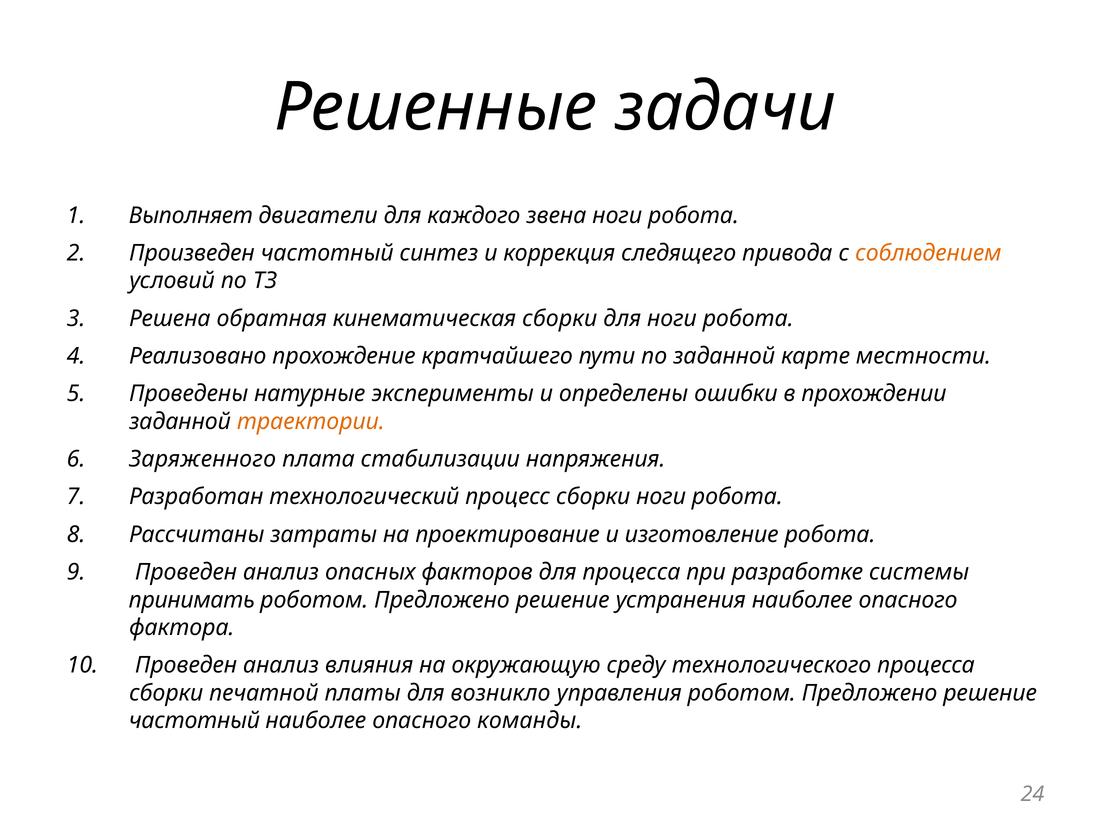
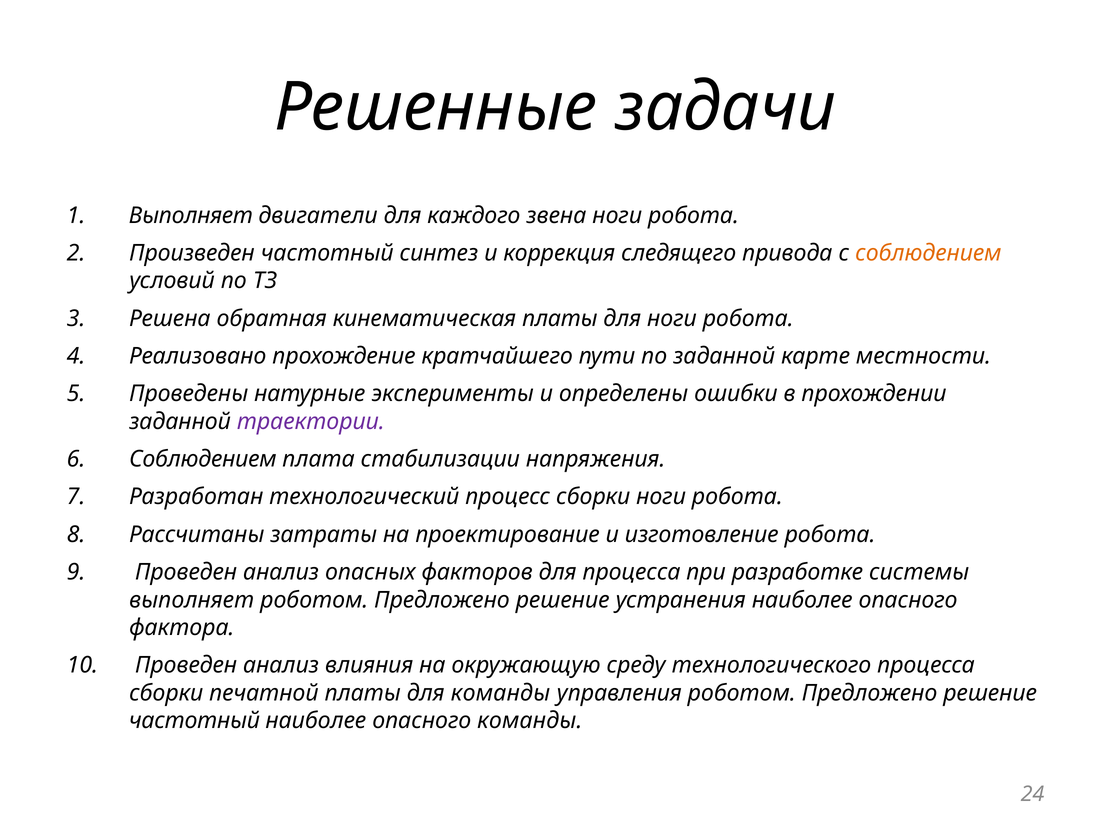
кинематическая сборки: сборки -> платы (560, 319)
траектории colour: orange -> purple (311, 422)
Заряженного: Заряженного -> Соблюдением (203, 459)
принимать: принимать -> выполняет (192, 600)
для возникло: возникло -> команды (500, 693)
